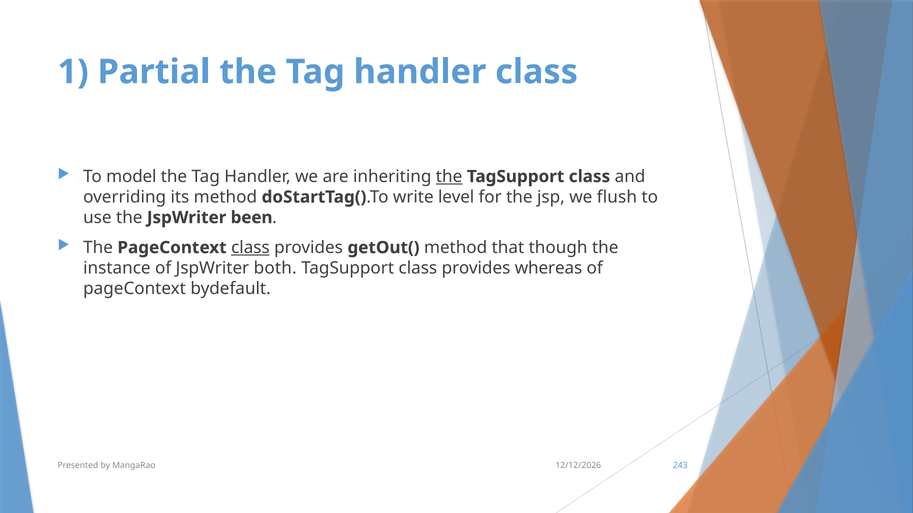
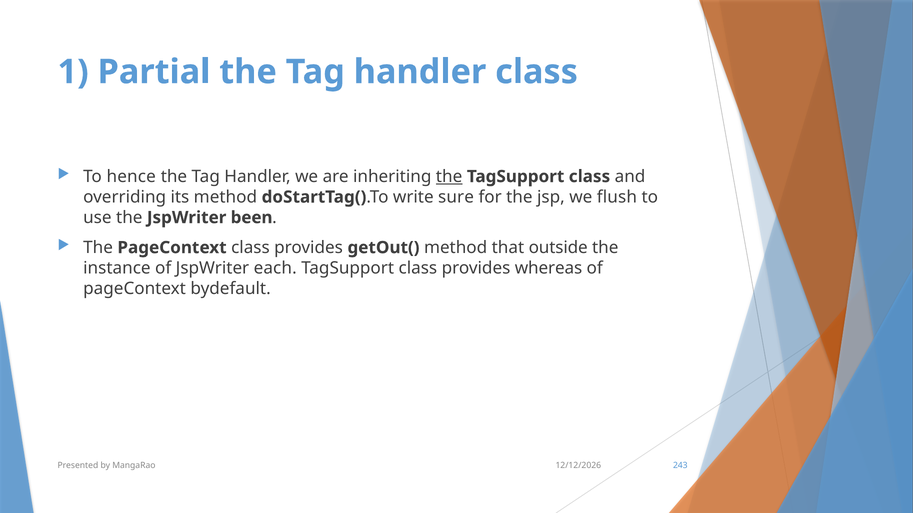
model: model -> hence (131, 177)
level: level -> sure (456, 197)
class underline: present -> none (250, 248)
though: though -> outside (558, 248)
both: both -> each (275, 268)
